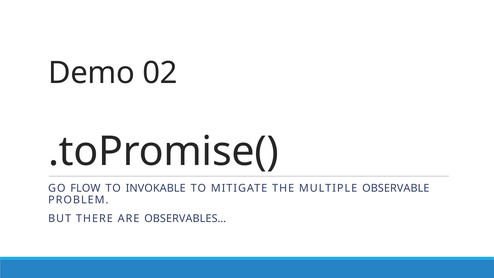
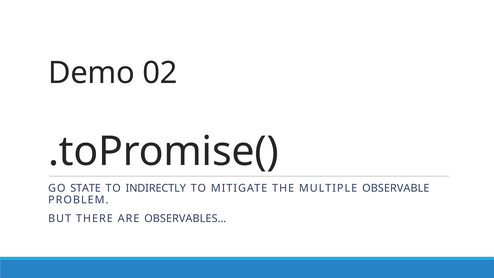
FLOW: FLOW -> STATE (86, 188)
INVOKABLE: INVOKABLE -> INDIRECTLY (156, 188)
